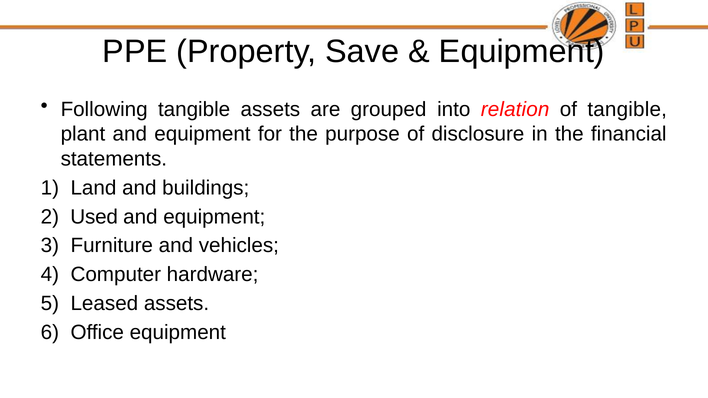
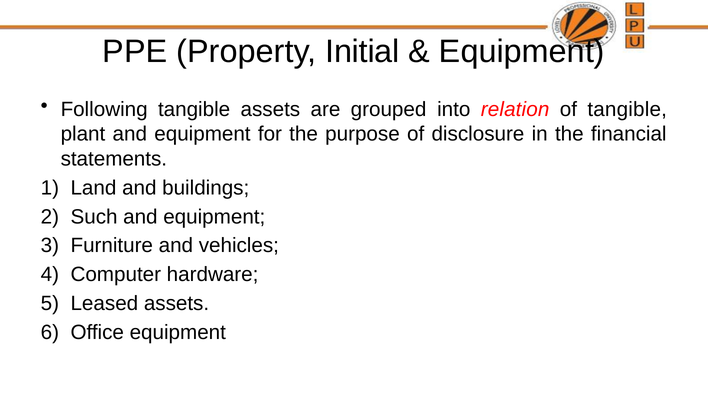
Save: Save -> Initial (362, 51)
Used: Used -> Such (94, 217)
